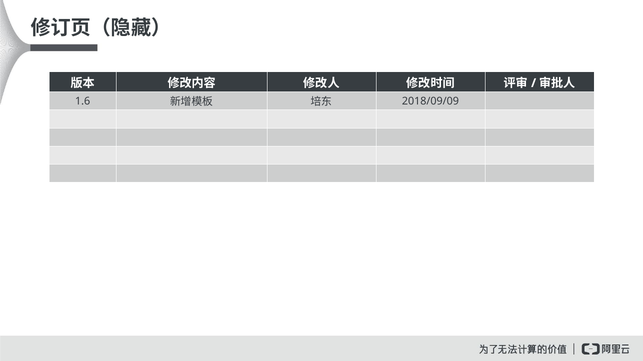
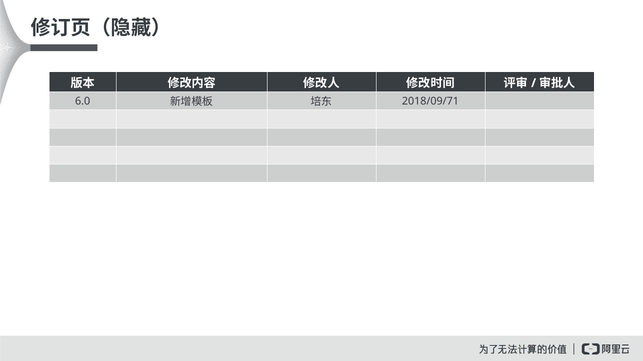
1.6: 1.6 -> 6.0 (83, 102)
2018/09/09: 2018/09/09 -> 2018/09/71 (430, 102)
